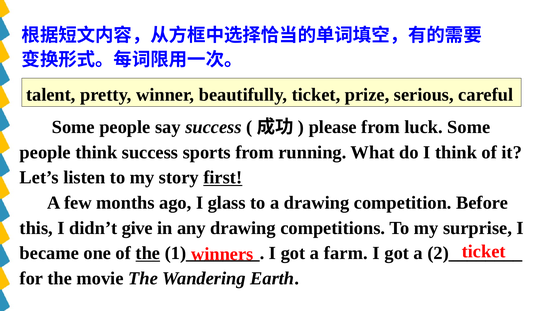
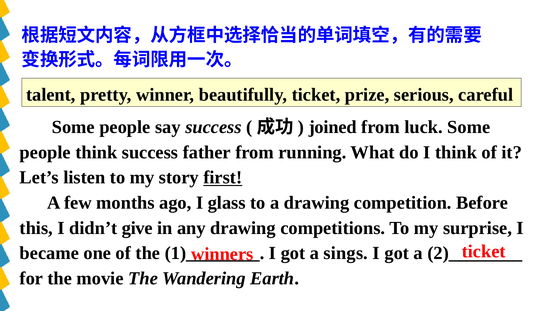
please: please -> joined (333, 127)
sports: sports -> father (207, 152)
the underline: present -> none (148, 253)
farm: farm -> sings (346, 253)
